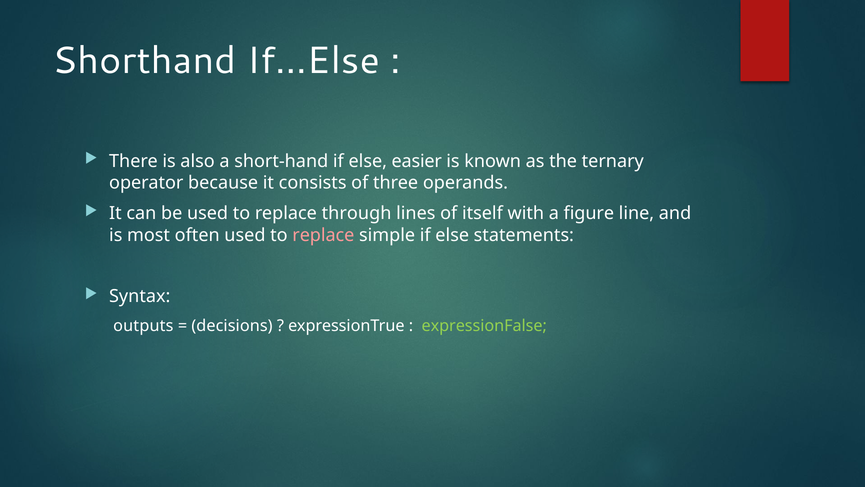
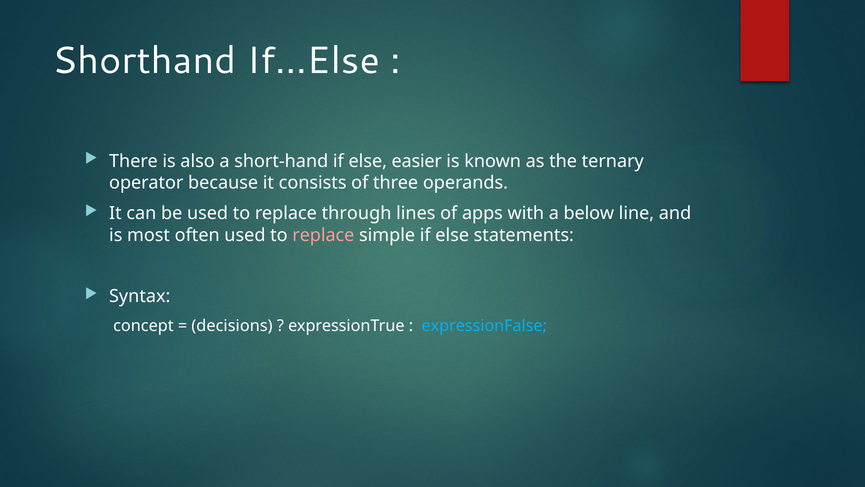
itself: itself -> apps (482, 213)
figure: figure -> below (589, 213)
outputs: outputs -> concept (143, 326)
expressionFalse colour: light green -> light blue (484, 326)
